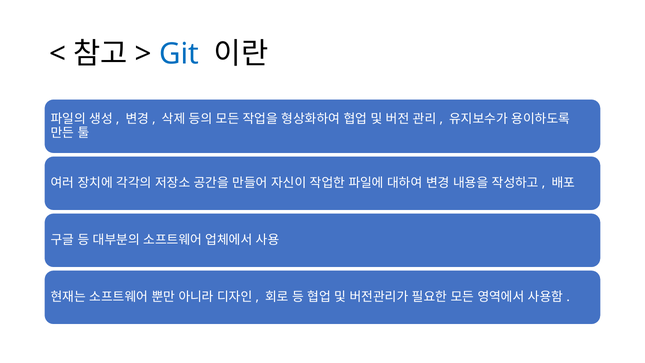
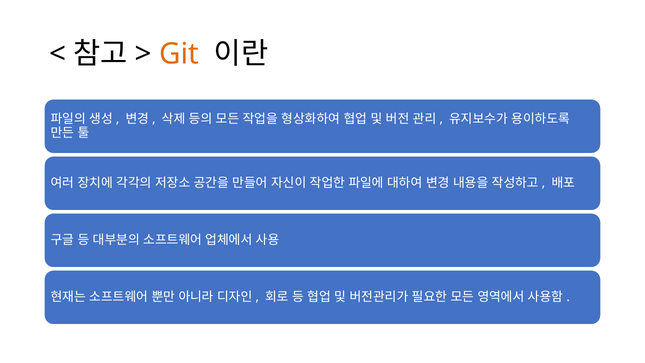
Git colour: blue -> orange (179, 54)
